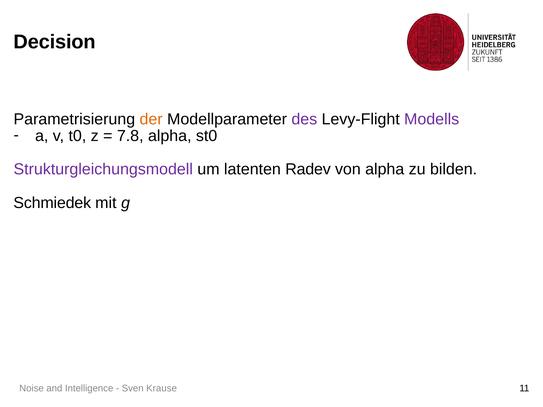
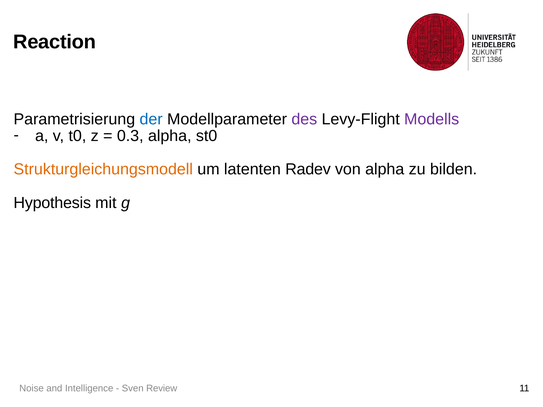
Decision: Decision -> Reaction (55, 42)
der colour: orange -> blue (151, 119)
7.8: 7.8 -> 0.3 (130, 136)
Strukturgleichungsmodell colour: purple -> orange (103, 169)
Schmiedek: Schmiedek -> Hypothesis (52, 203)
Krause: Krause -> Review (162, 389)
